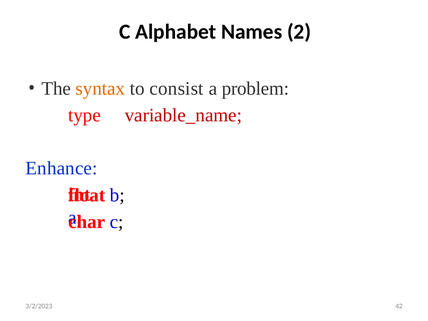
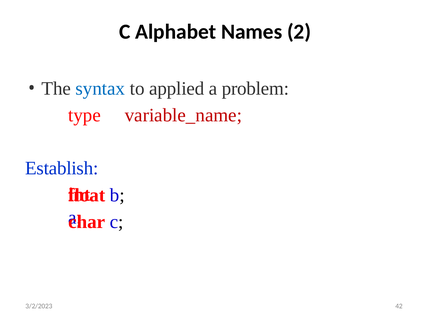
syntax colour: orange -> blue (100, 89)
consist: consist -> applied (177, 89)
Enhance: Enhance -> Establish (62, 168)
